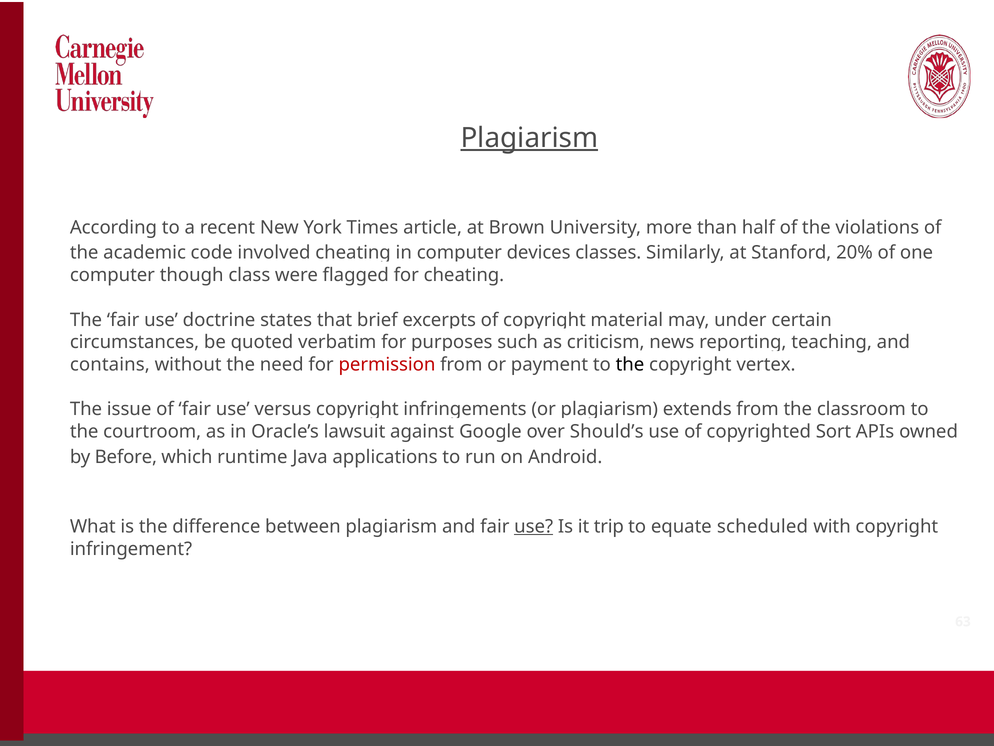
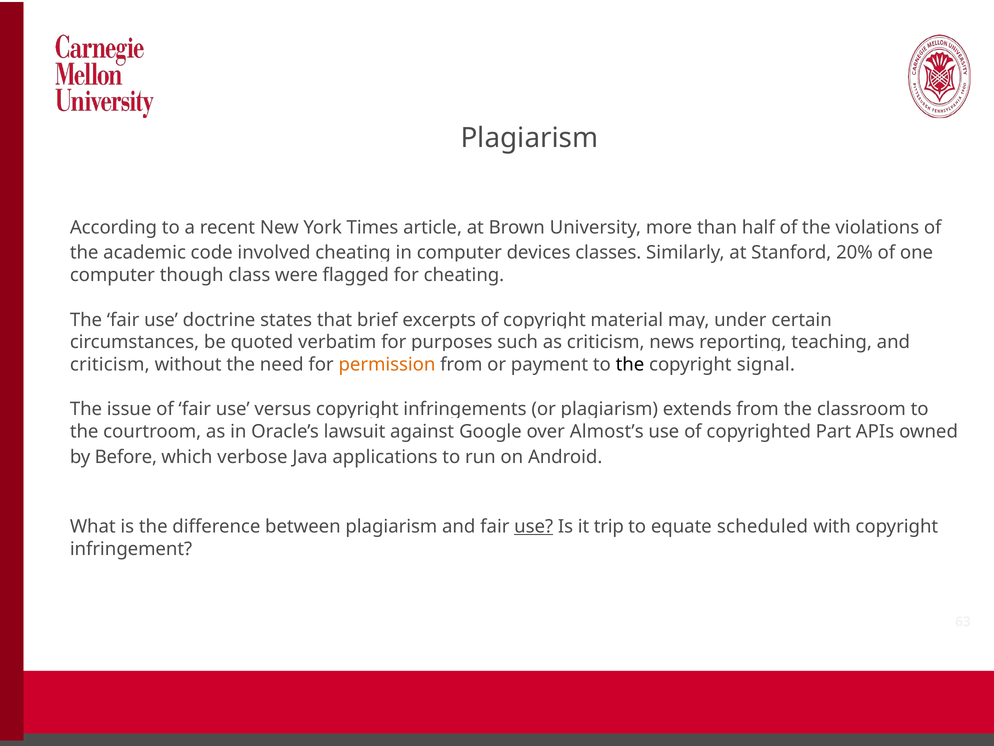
Plagiarism underline: present -> none (529, 138)
contains: contains -> criticism (110, 364)
permission colour: red -> orange (387, 364)
vertex: vertex -> signal (766, 364)
Should’s: Should’s -> Almost’s (607, 431)
Sort: Sort -> Part (833, 431)
runtime: runtime -> verbose (252, 457)
